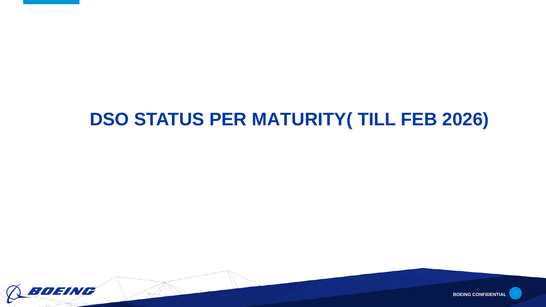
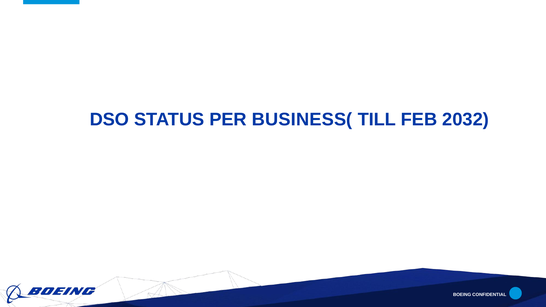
MATURITY(: MATURITY( -> BUSINESS( (302, 120)
2026: 2026 -> 2032 (466, 120)
